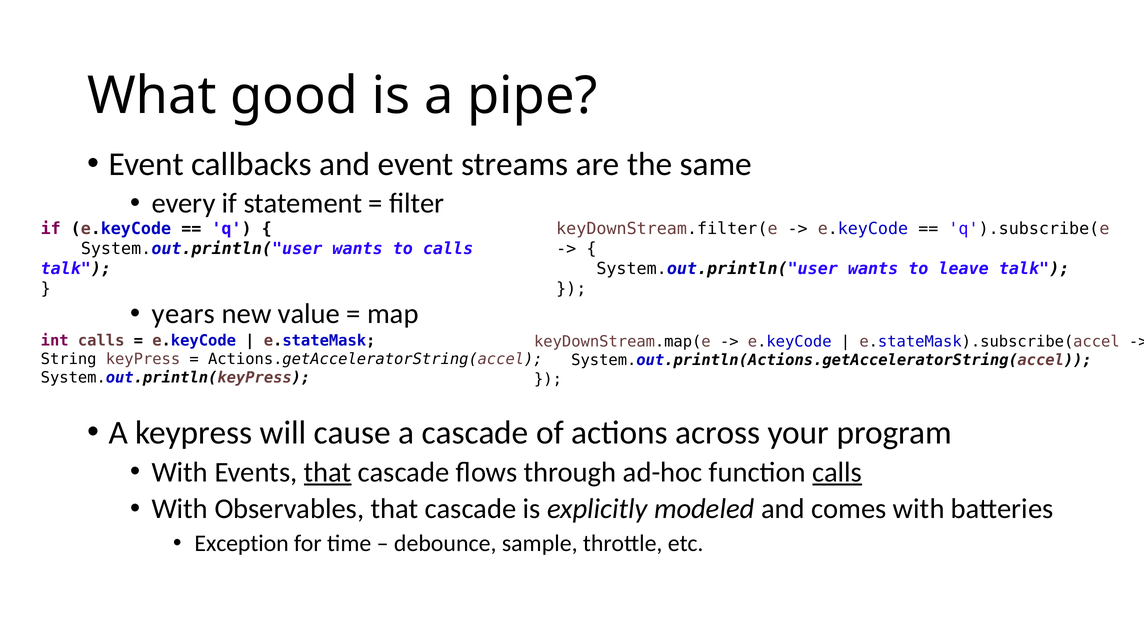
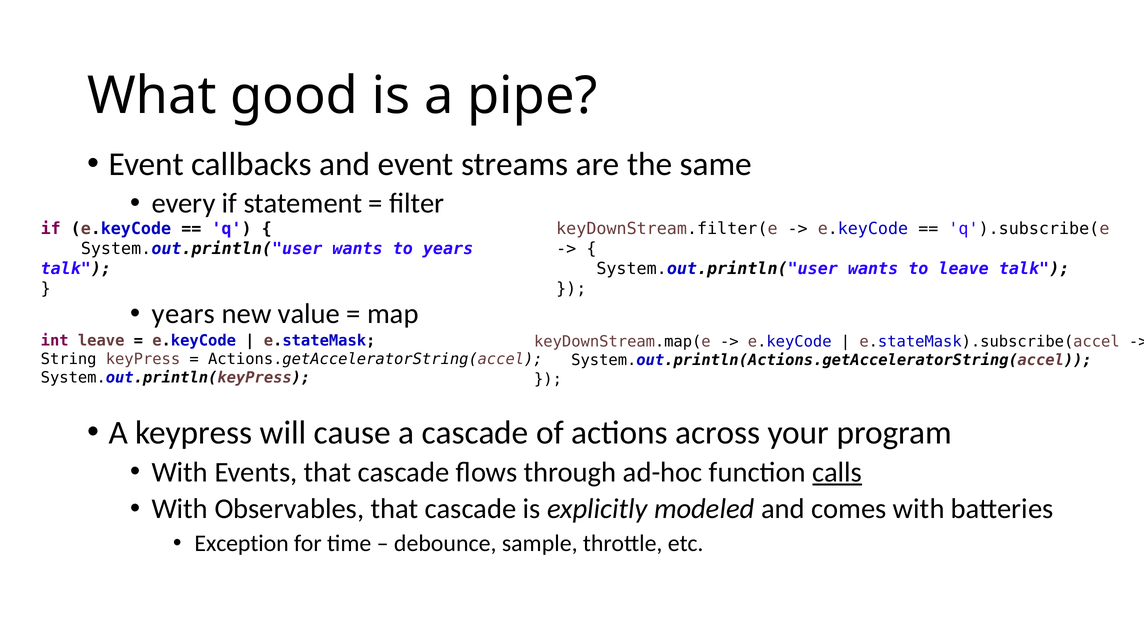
to calls: calls -> years (448, 249)
int calls: calls -> leave (101, 341)
that underline: present -> none (328, 473)
